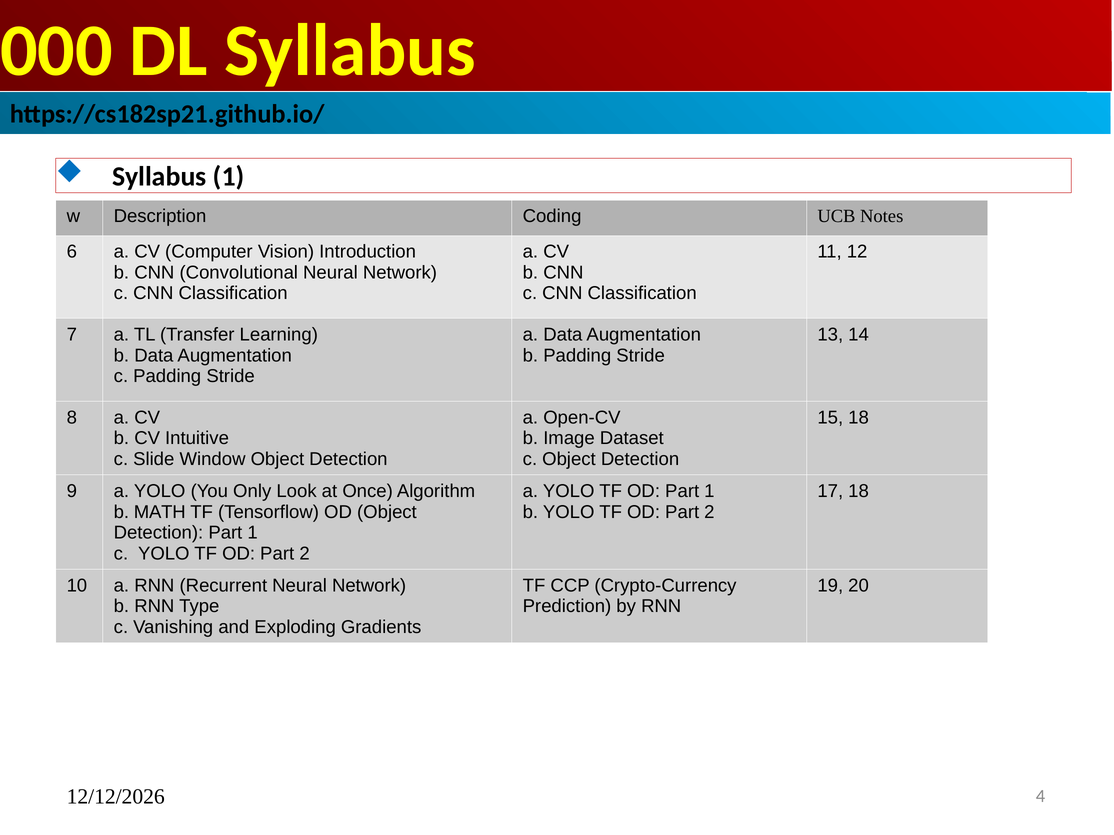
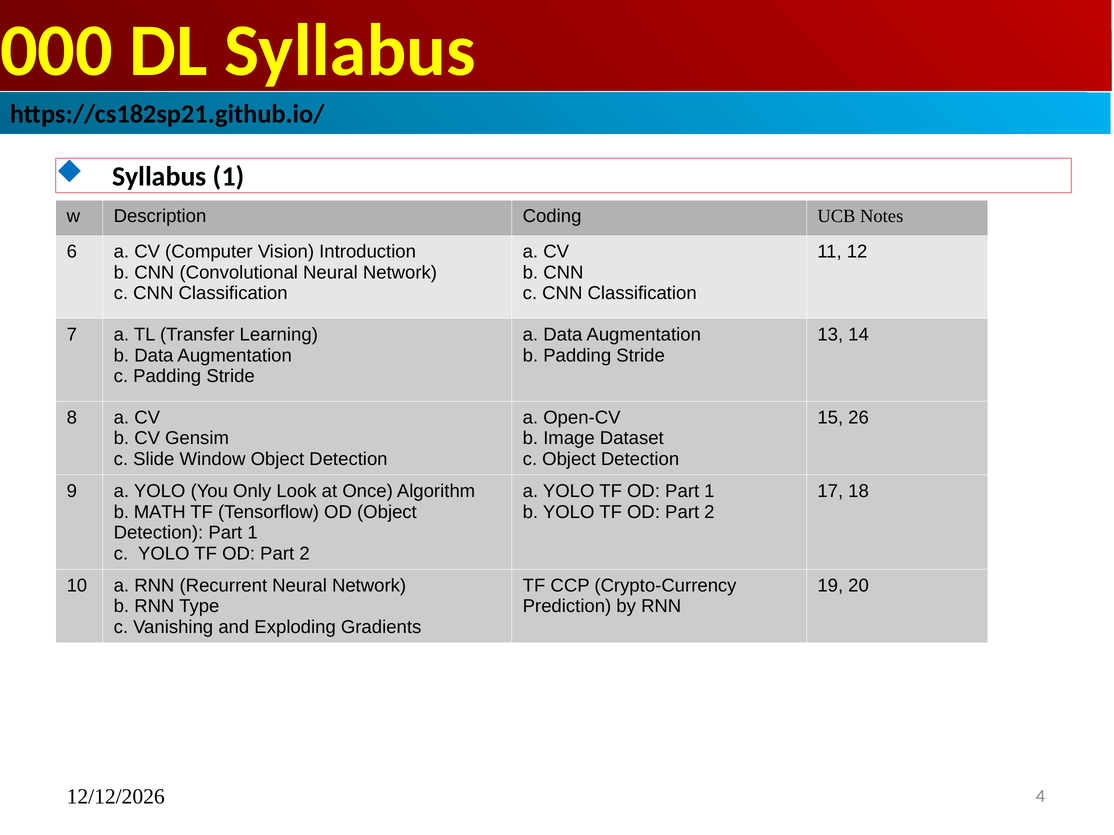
15 18: 18 -> 26 (859, 418)
Intuitive: Intuitive -> Gensim (197, 439)
